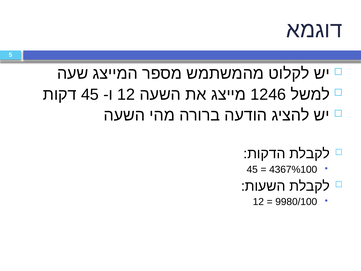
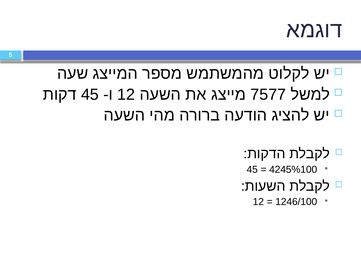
1246: 1246 -> 7577 (268, 94)
4367%100: 4367%100 -> 4245%100 (293, 169)
9980/100: 9980/100 -> 1246/100 (296, 202)
